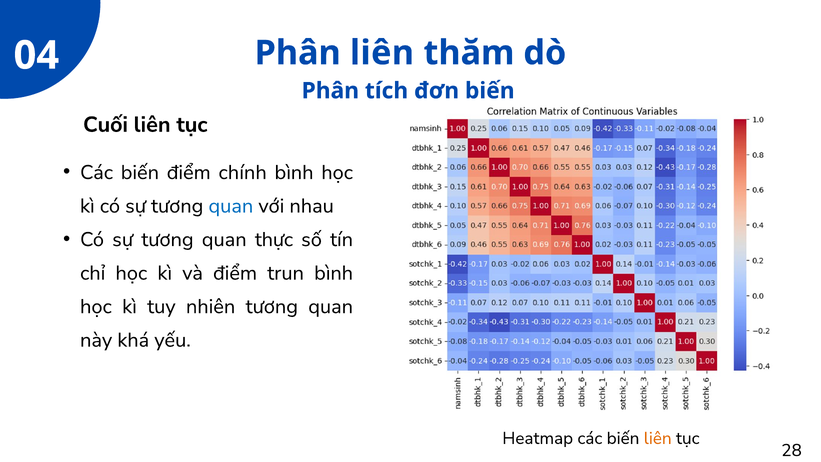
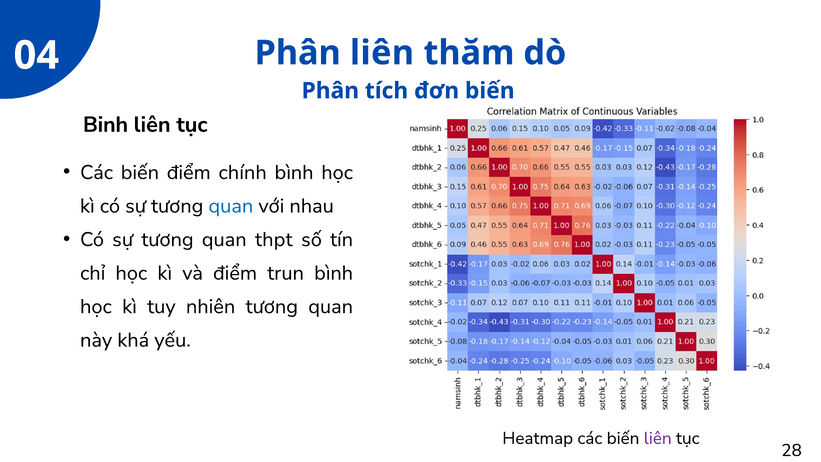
Cuối: Cuối -> Binh (106, 125)
thực: thực -> thpt (274, 239)
liên colour: orange -> purple (658, 438)
